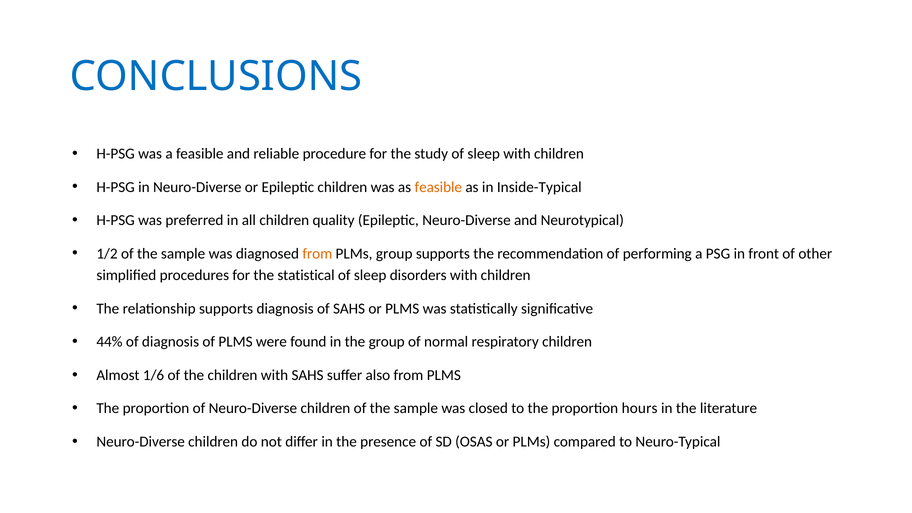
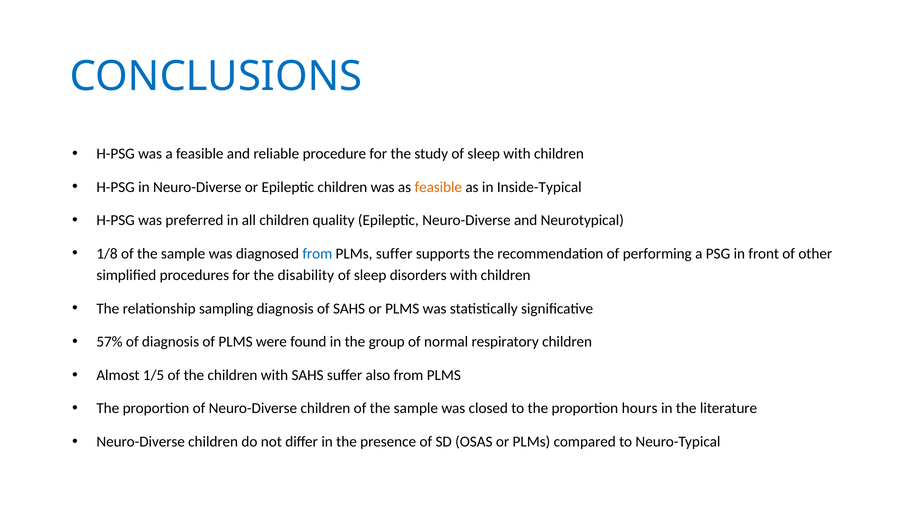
1/2: 1/2 -> 1/8 (107, 254)
from colour: orange -> blue (317, 254)
PLMs group: group -> suffer (394, 254)
statistical: statistical -> disability (306, 275)
relationship supports: supports -> sampling (226, 309)
44%: 44% -> 57% (110, 342)
1/6: 1/6 -> 1/5 (154, 375)
